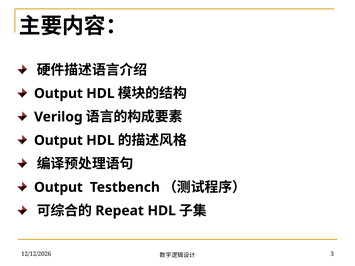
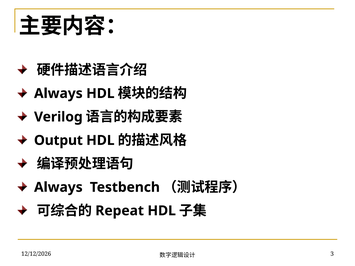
Output: Output -> Always (58, 94)
Output: Output -> Always (58, 187)
